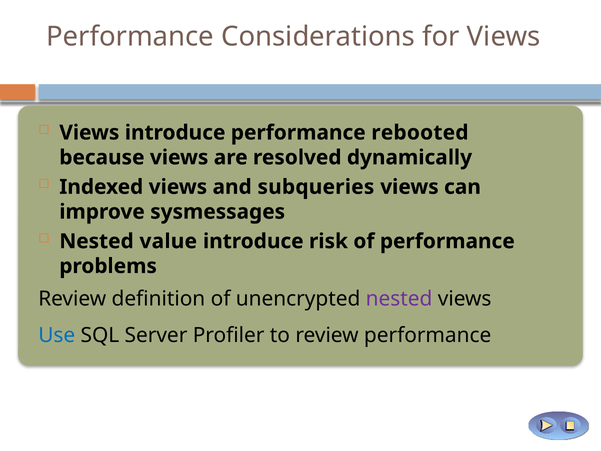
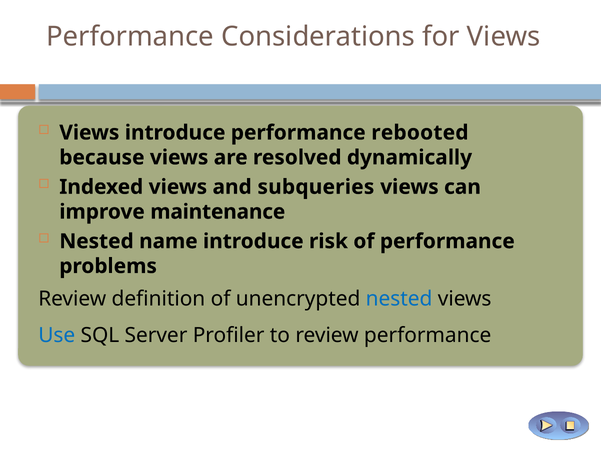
sysmessages: sysmessages -> maintenance (218, 212)
value: value -> name (168, 241)
nested colour: purple -> blue (399, 299)
